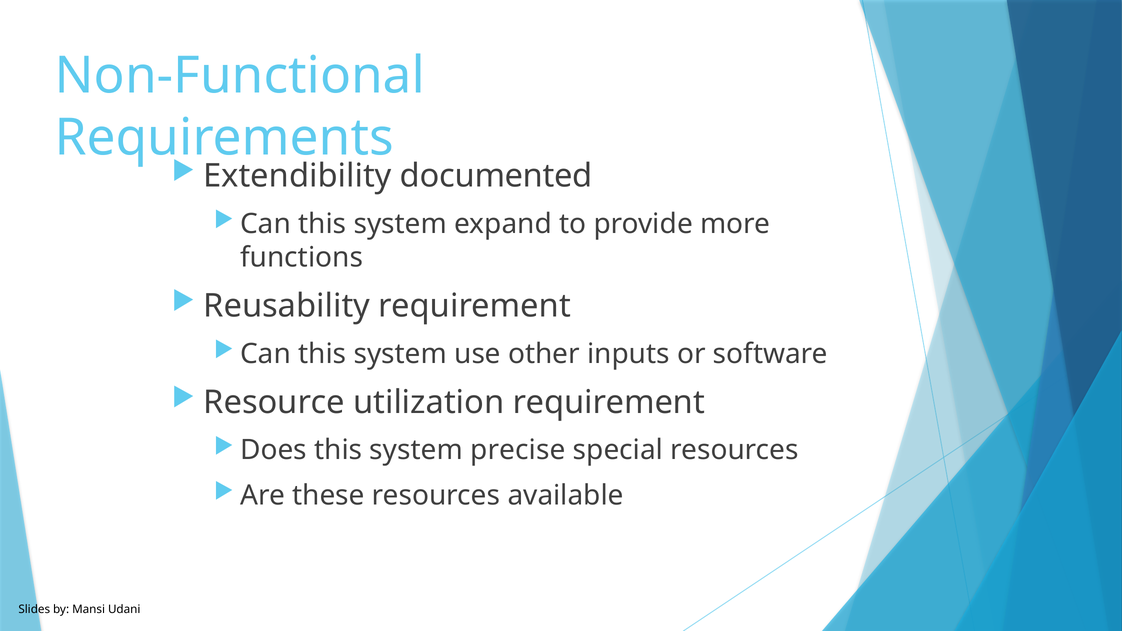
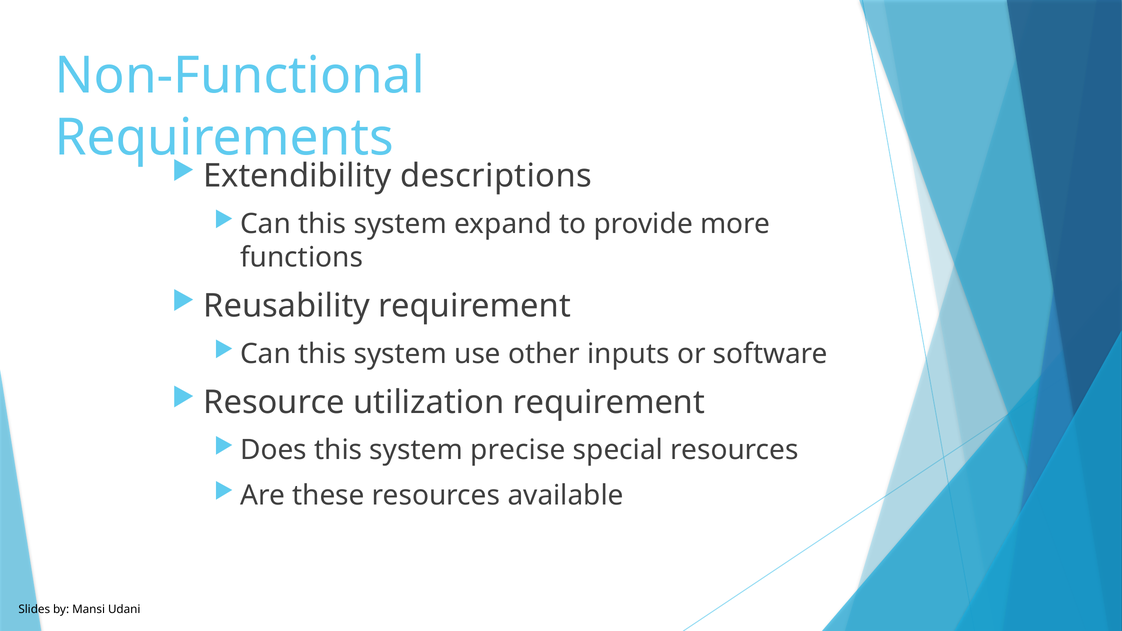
documented: documented -> descriptions (496, 176)
